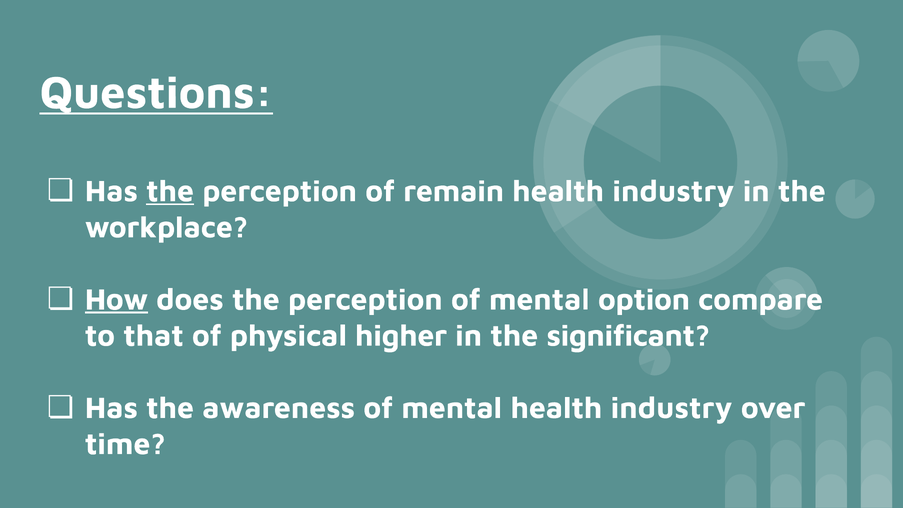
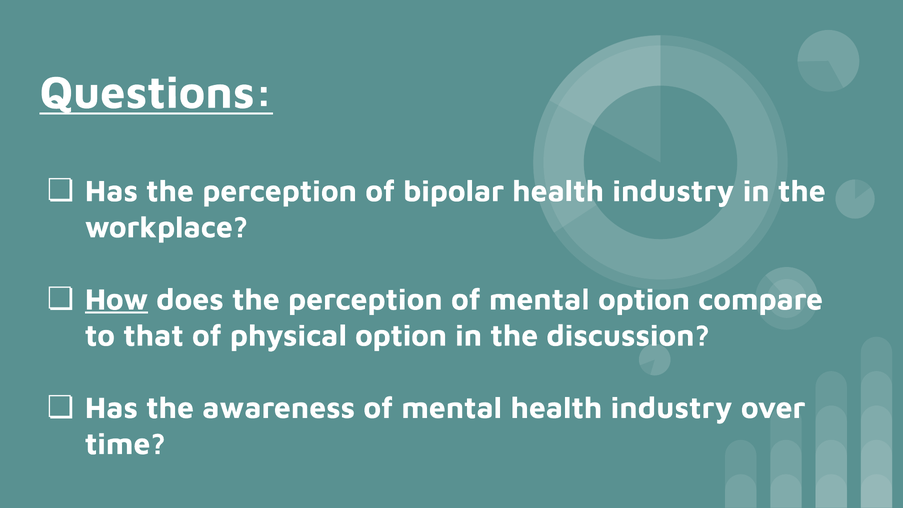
the underline: present -> none (170, 191)
remain: remain -> bipolar (454, 191)
physical higher: higher -> option (401, 336)
significant: significant -> discussion (628, 336)
